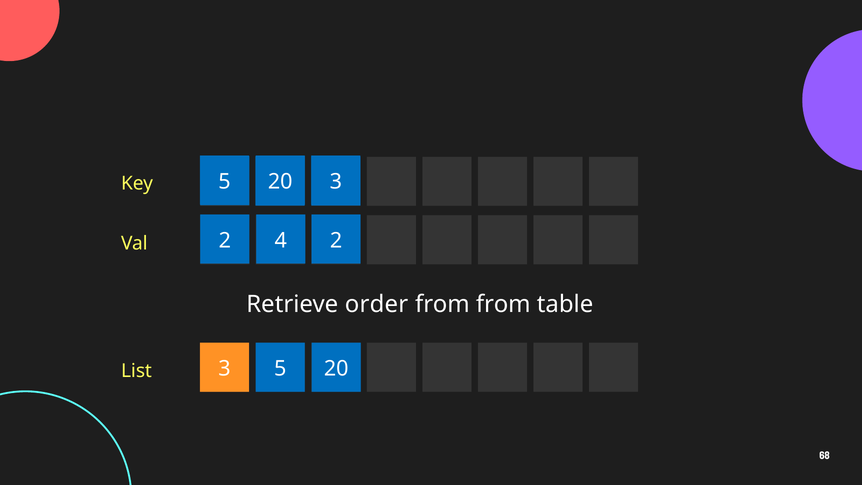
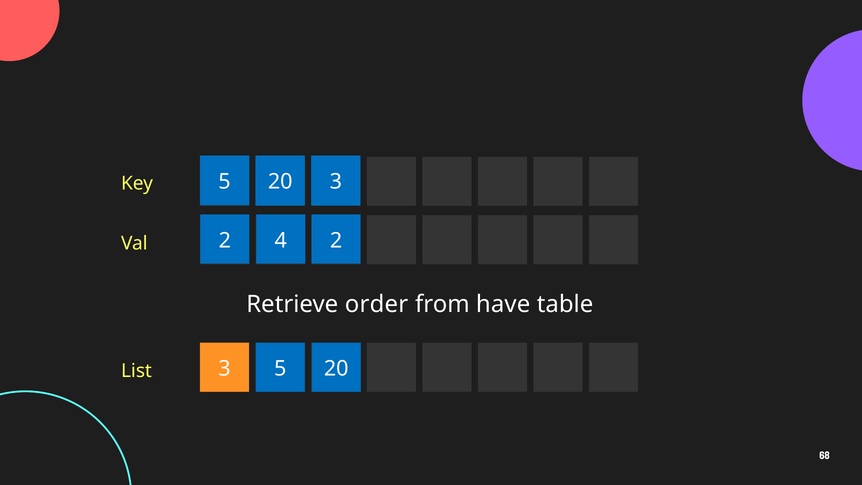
from from: from -> have (503, 304)
